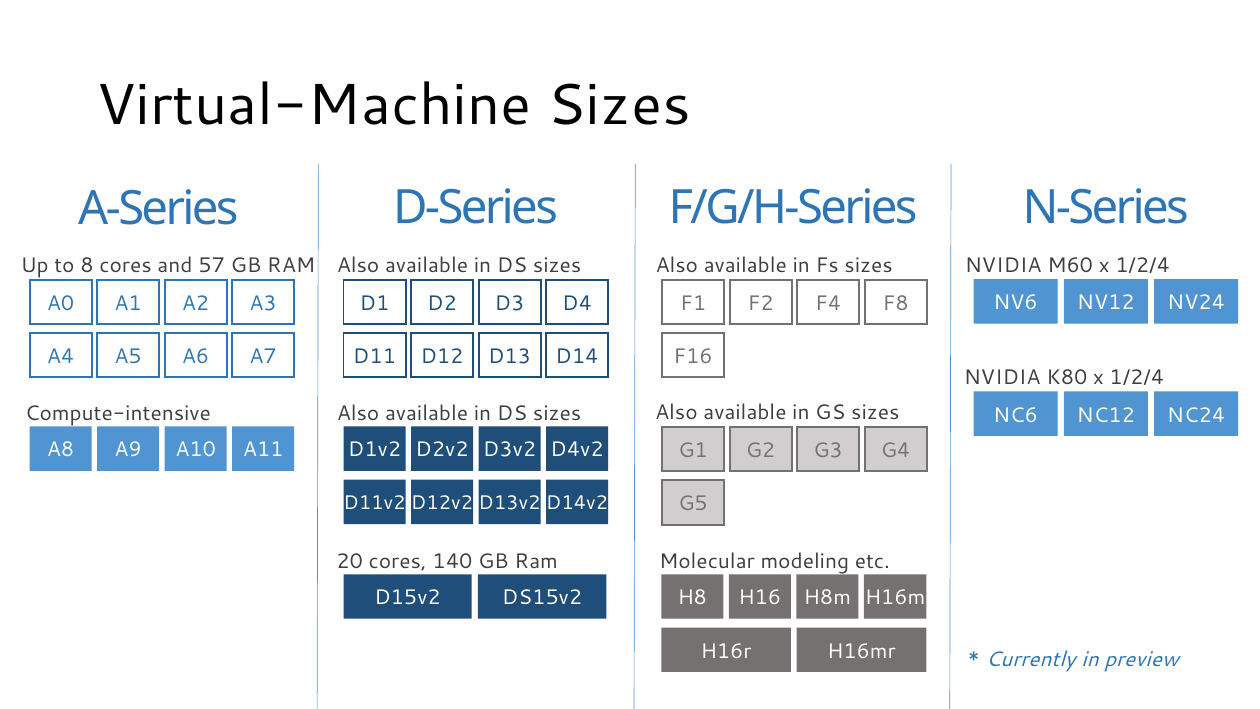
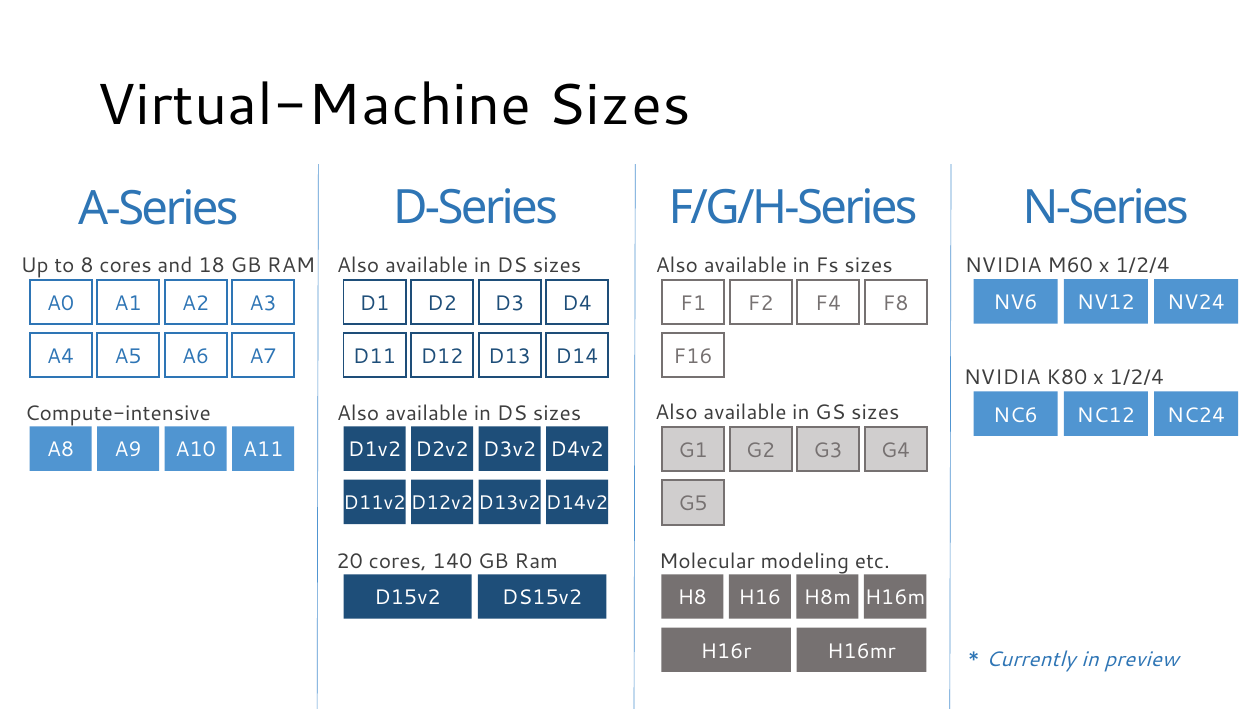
57: 57 -> 18 (212, 265)
